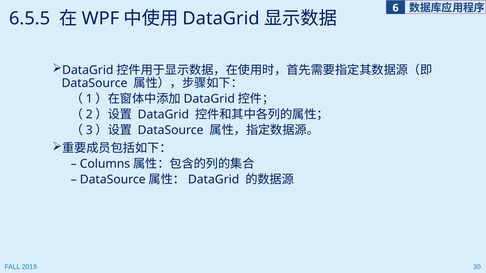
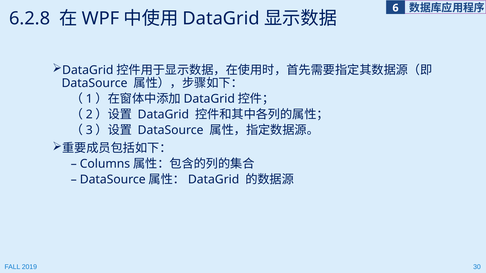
6.5.5: 6.5.5 -> 6.2.8 (30, 19)
